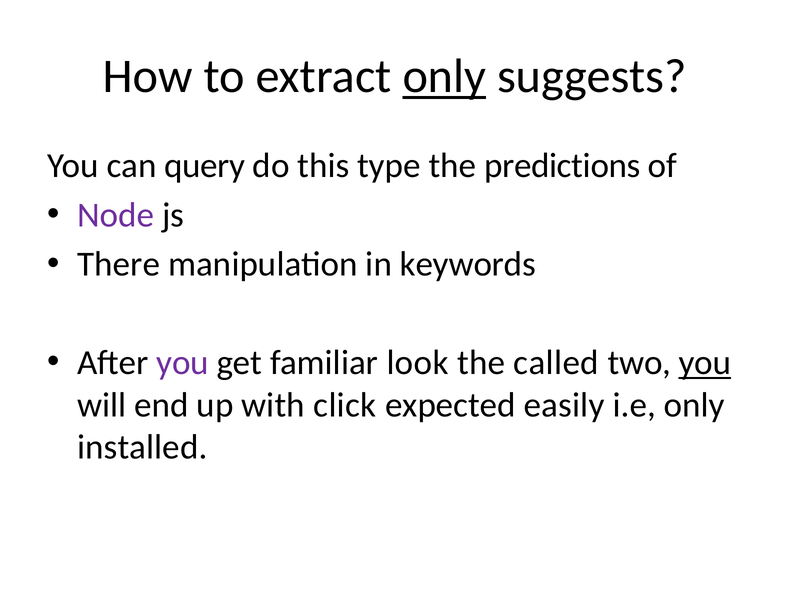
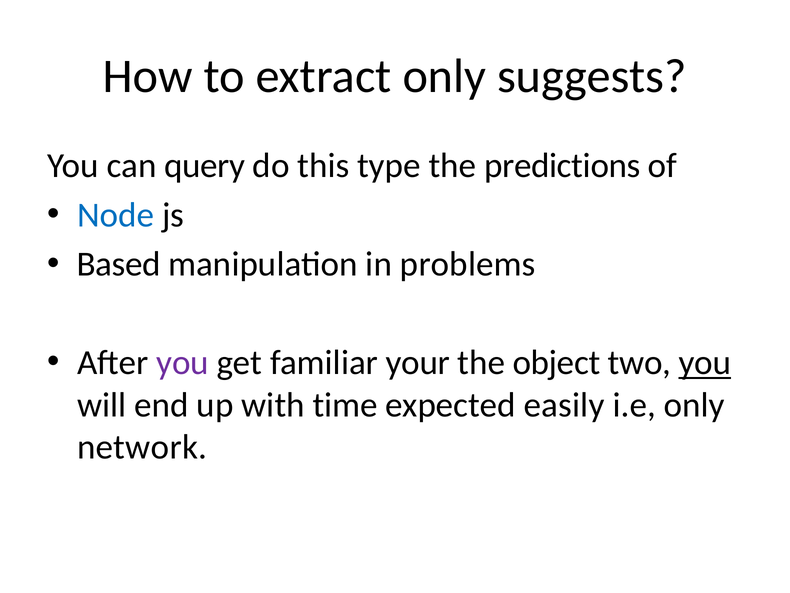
only underline: present -> none (444, 76)
Node colour: purple -> blue (116, 215)
There: There -> Based (119, 264)
keywords: keywords -> problems (468, 264)
look: look -> your (418, 362)
called: called -> object (556, 362)
click: click -> time (345, 405)
installed: installed -> network (142, 447)
